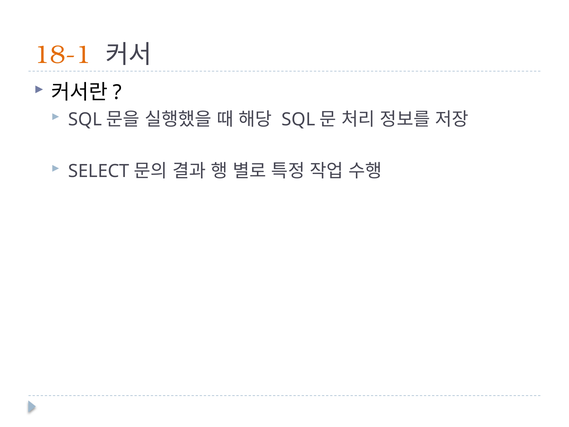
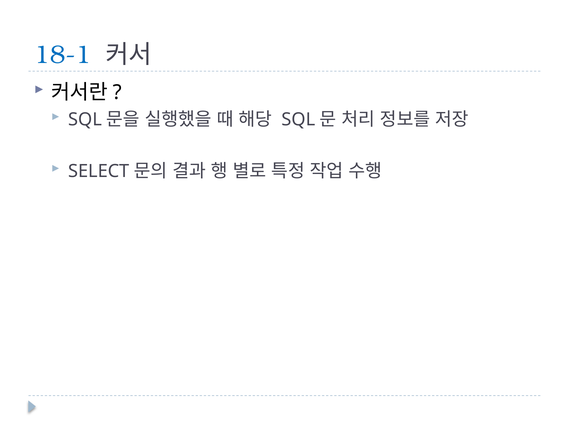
18-1 colour: orange -> blue (63, 55)
